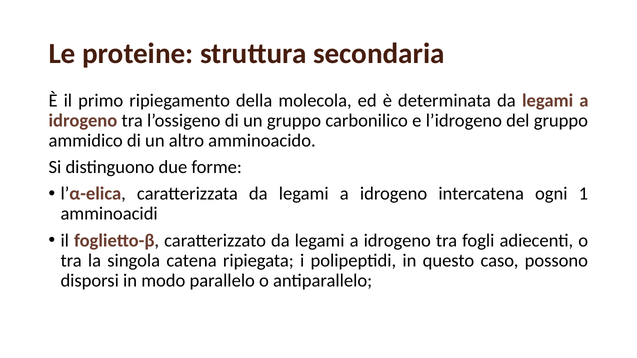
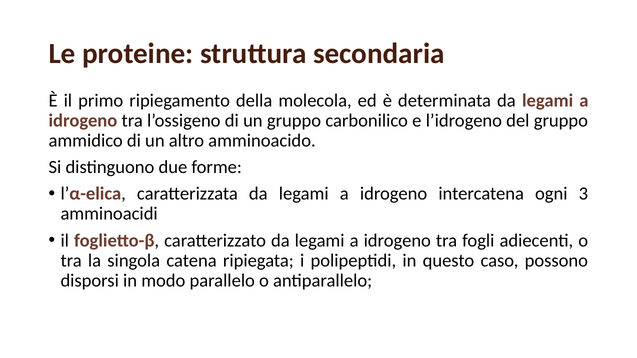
1: 1 -> 3 (583, 194)
